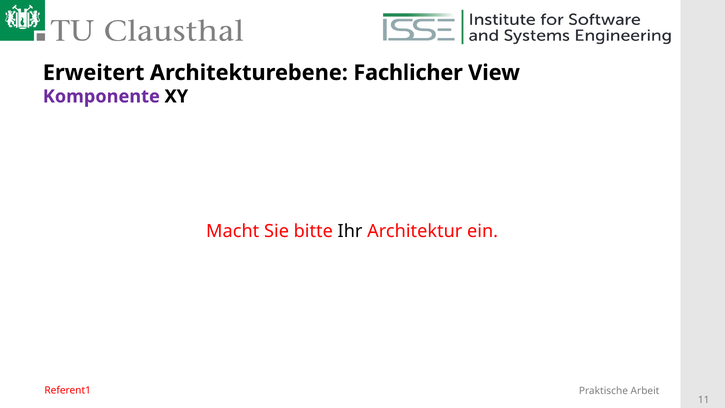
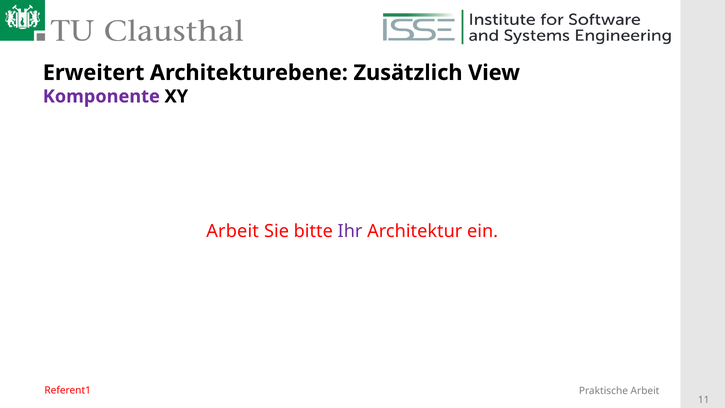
Fachlicher: Fachlicher -> Zusätzlich (408, 73)
Macht: Macht -> Arbeit (233, 231)
Ihr colour: black -> purple (350, 231)
